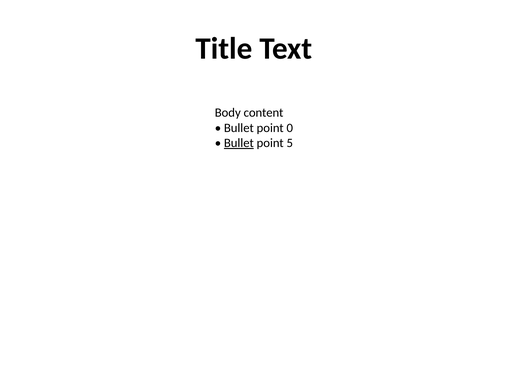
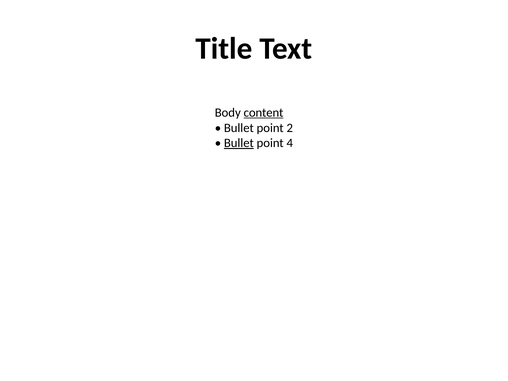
content underline: none -> present (264, 113)
0: 0 -> 2 (290, 128)
5: 5 -> 4 (290, 143)
